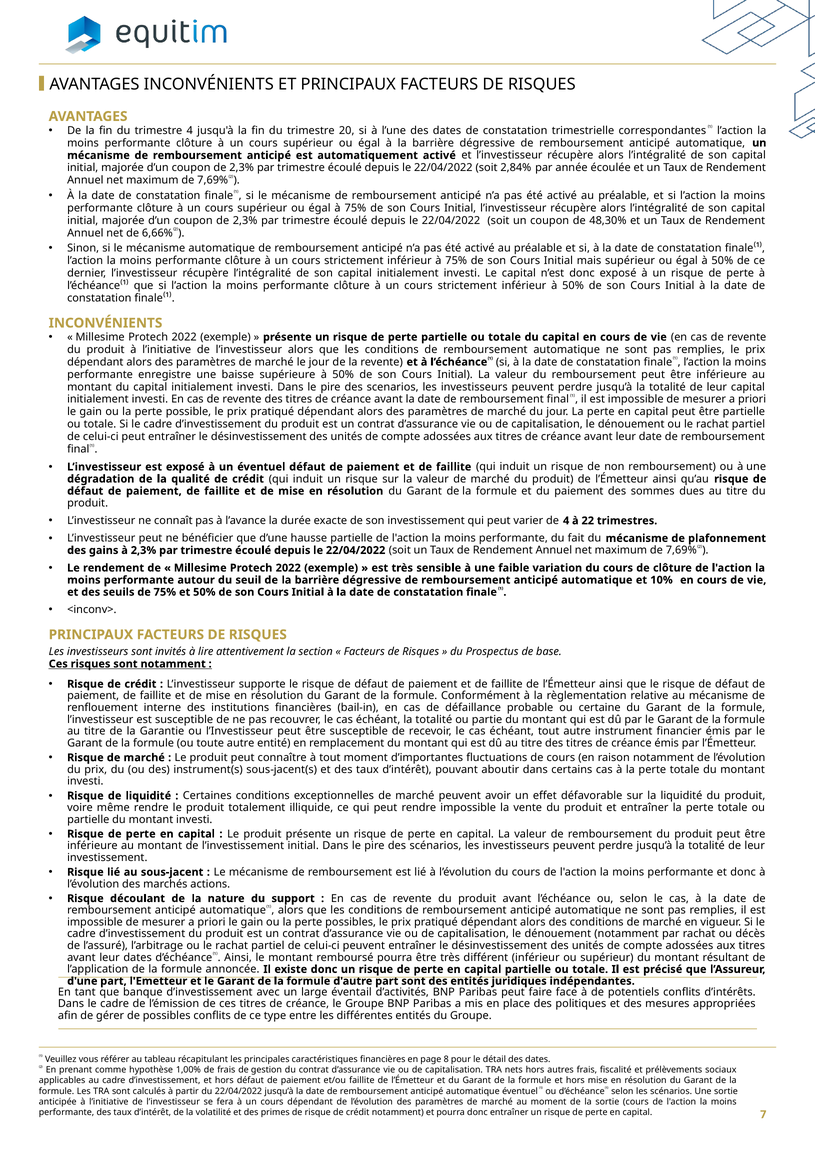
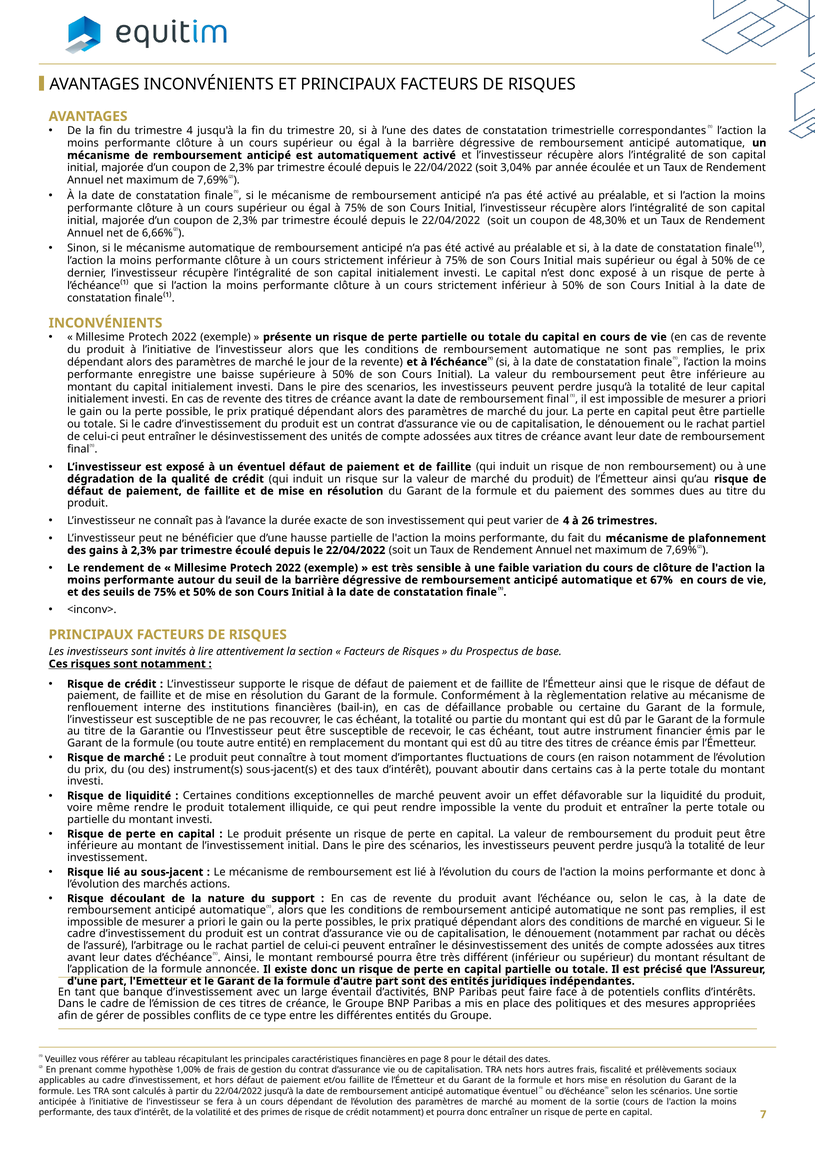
2,84%: 2,84% -> 3,04% (516, 168)
22: 22 -> 26 (588, 521)
10%: 10% -> 67% (662, 580)
